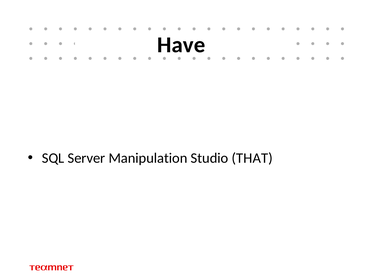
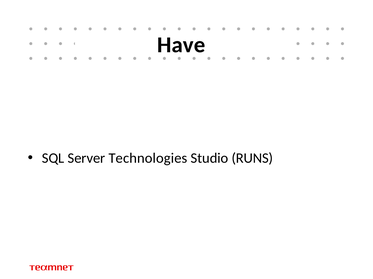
Manipulation: Manipulation -> Technologies (148, 159)
THAT: THAT -> RUNS (252, 159)
